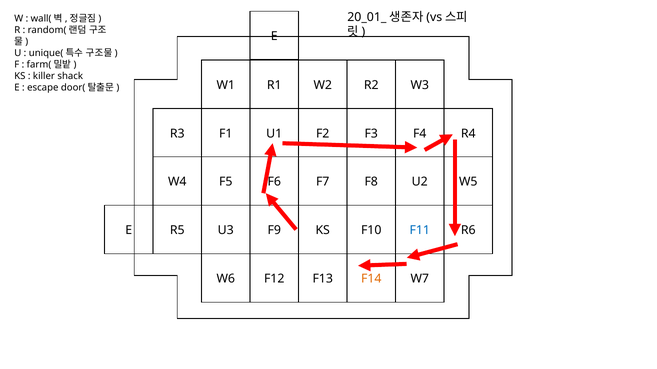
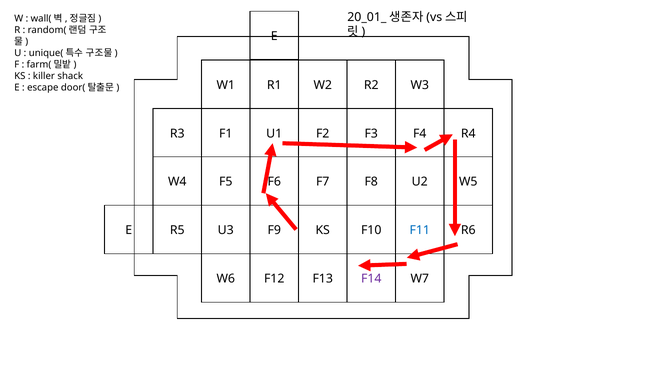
F14 colour: orange -> purple (371, 279)
